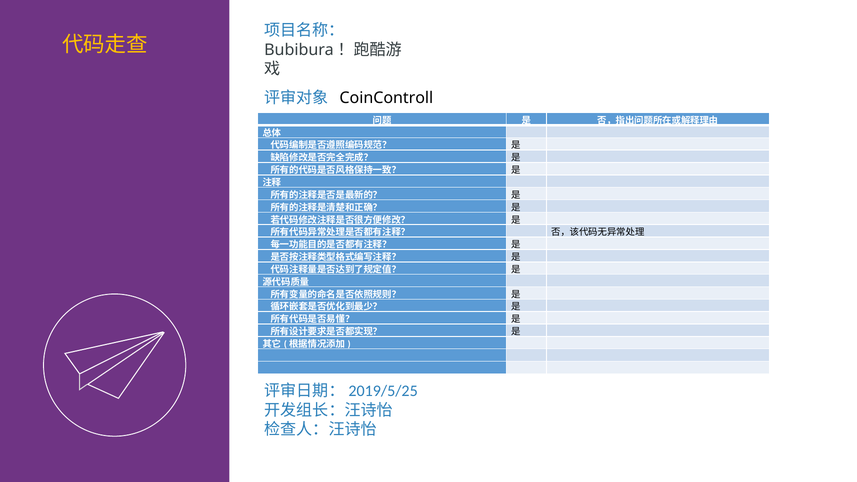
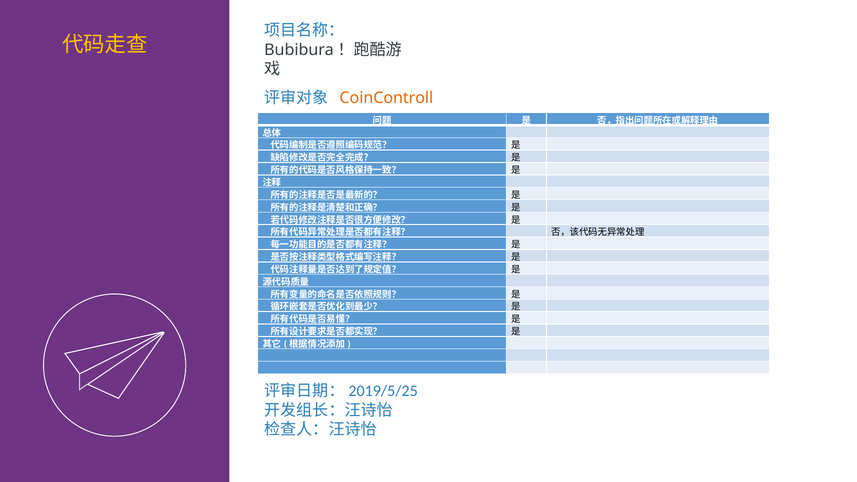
CoinControll colour: black -> orange (386, 98)
